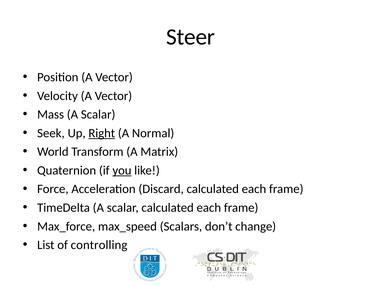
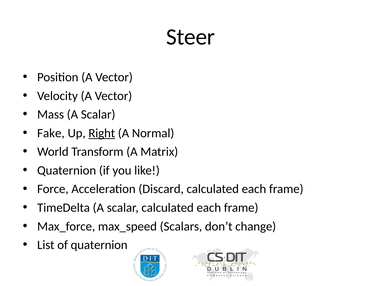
Seek: Seek -> Fake (51, 133)
you underline: present -> none (122, 170)
of controlling: controlling -> quaternion (99, 245)
